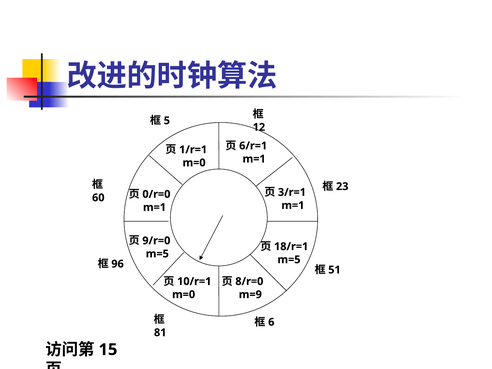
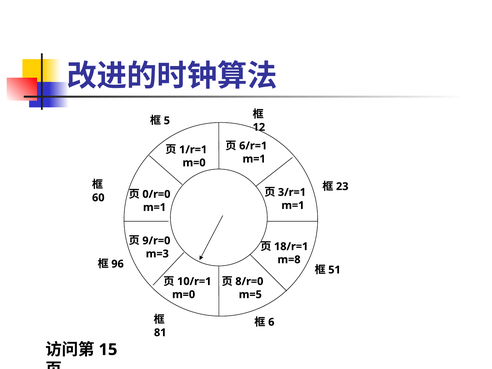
m=5: m=5 -> m=3 (157, 254)
m=5: m=5 -> m=8 (289, 260)
m=9: m=9 -> m=5 (250, 295)
